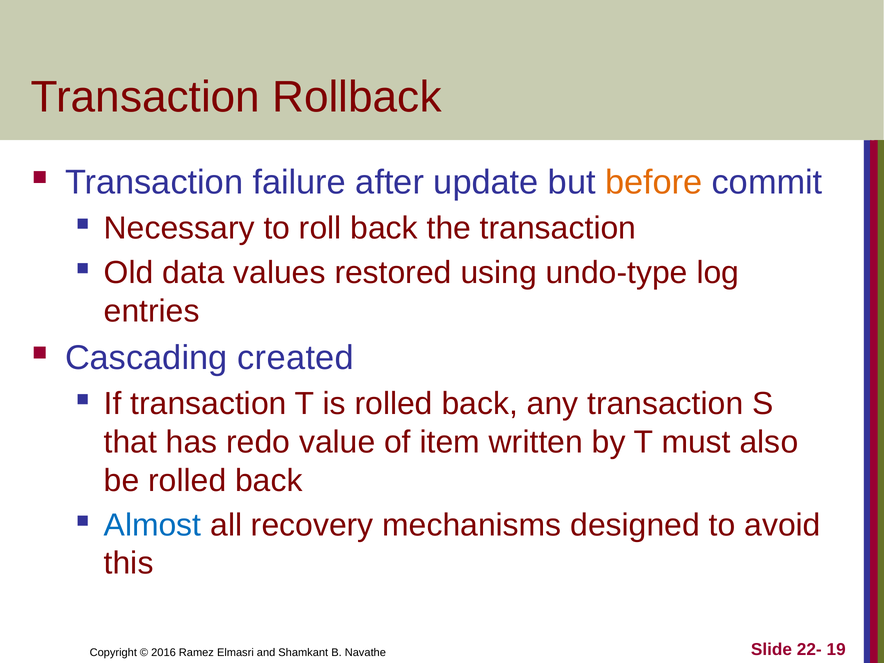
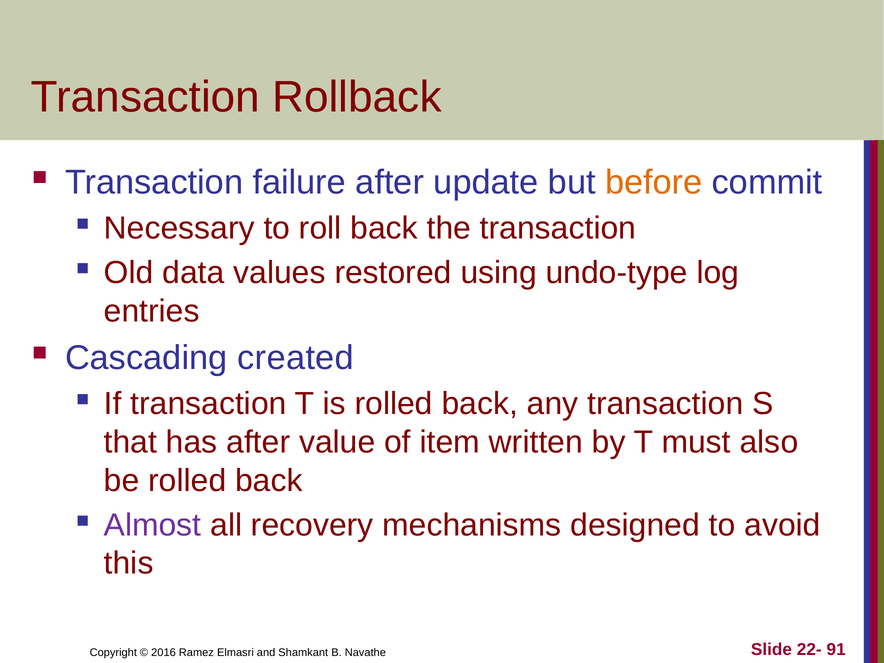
has redo: redo -> after (258, 442)
Almost colour: blue -> purple (153, 525)
19: 19 -> 91 (836, 649)
